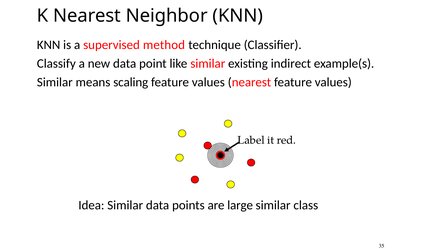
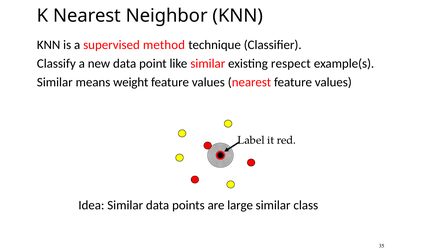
indirect: indirect -> respect (291, 64)
scaling: scaling -> weight (131, 82)
